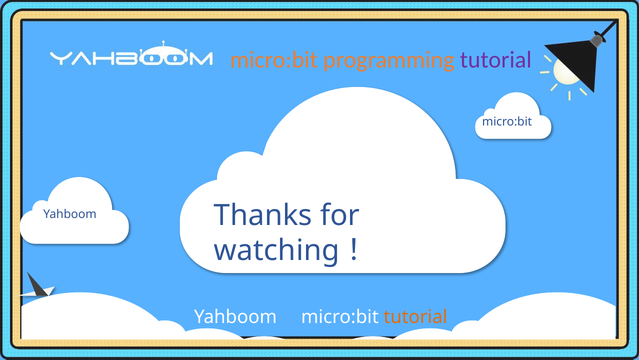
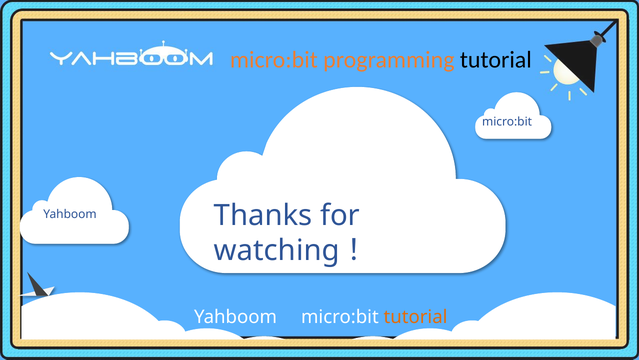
tutorial colour: purple -> black (496, 60)
